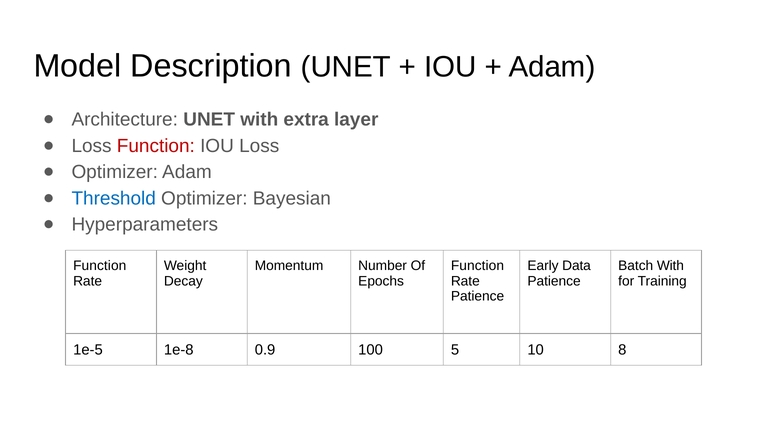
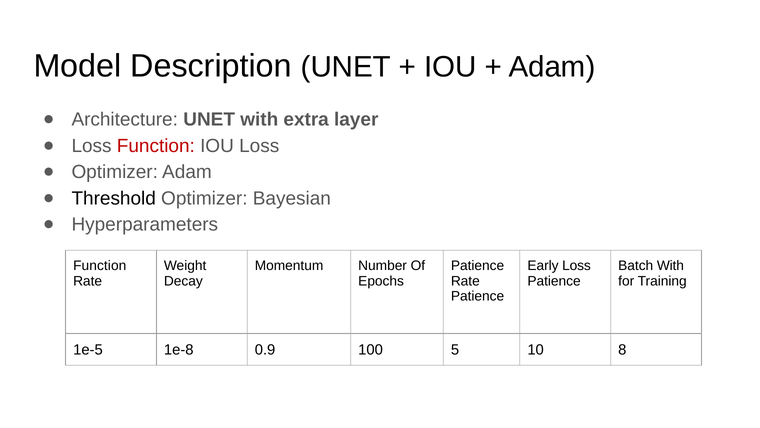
Threshold colour: blue -> black (114, 198)
Function: Function -> Patience (478, 265)
Early Data: Data -> Loss (577, 265)
